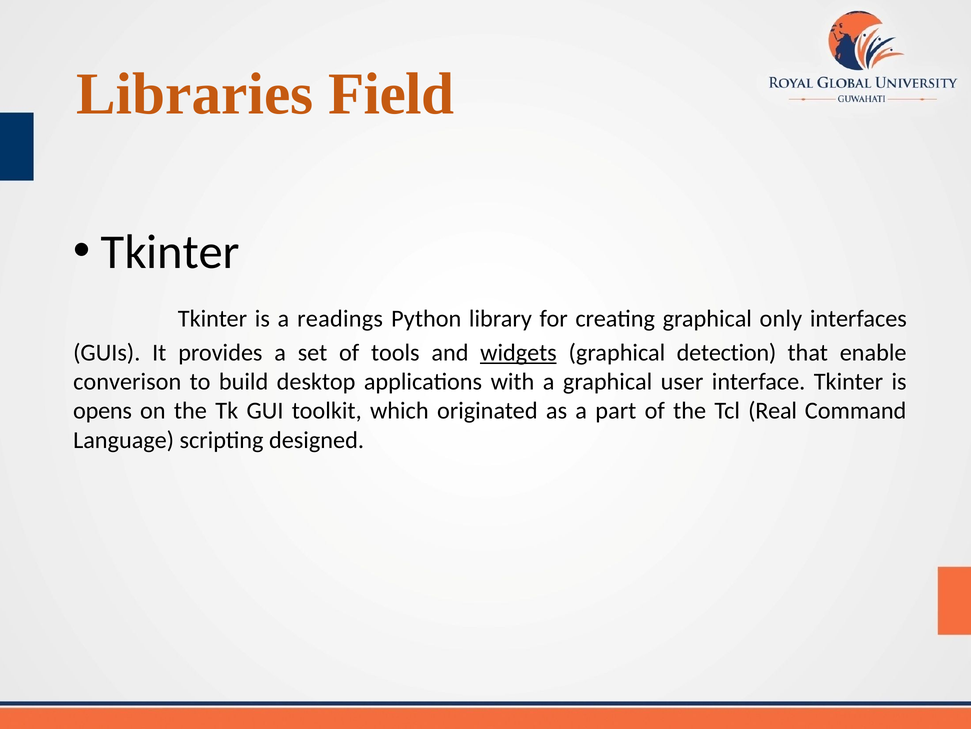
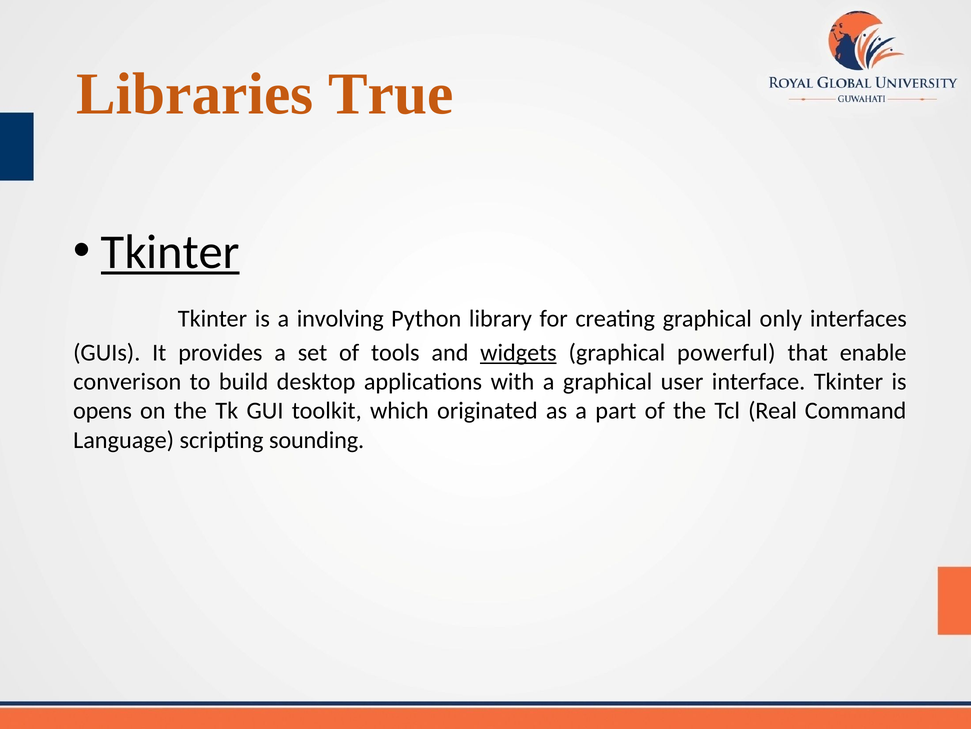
Field: Field -> True (391, 94)
Tkinter underline: none -> present (170, 252)
readings: readings -> involving (340, 318)
detection: detection -> powerful (726, 352)
designed: designed -> sounding (317, 440)
